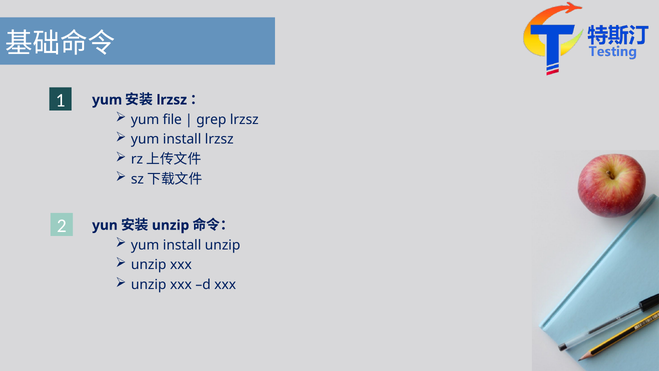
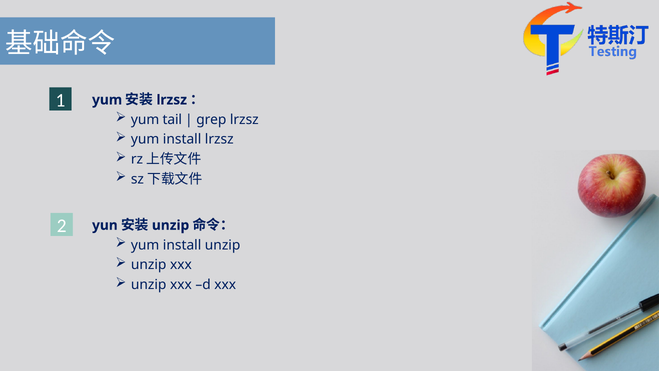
file: file -> tail (172, 120)
